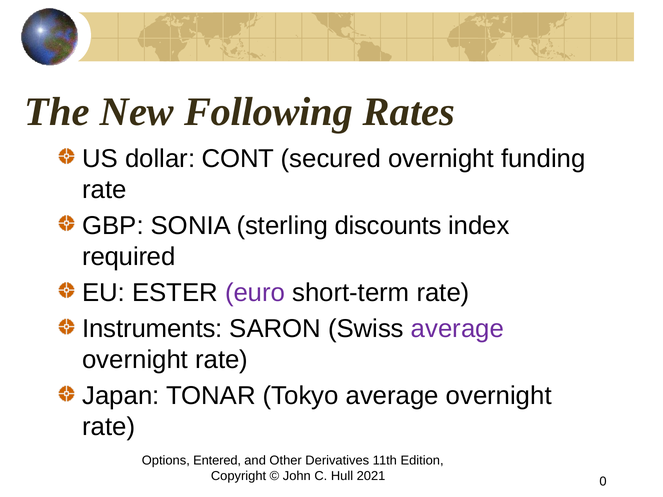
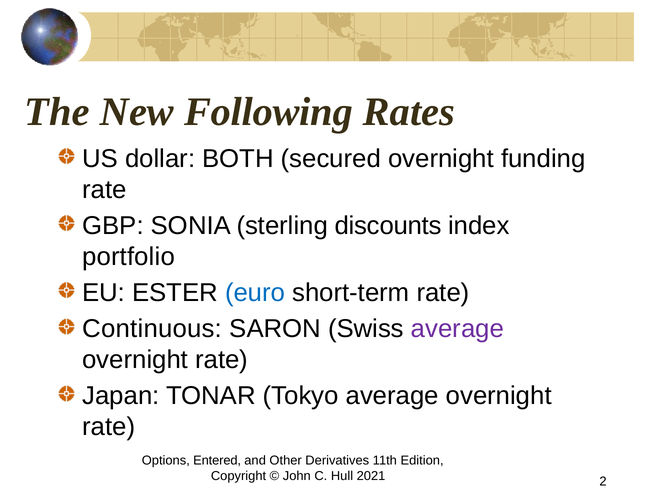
CONT: CONT -> BOTH (238, 159)
required: required -> portfolio (129, 257)
euro colour: purple -> blue (255, 293)
Instruments: Instruments -> Continuous (152, 329)
0: 0 -> 2 (603, 482)
